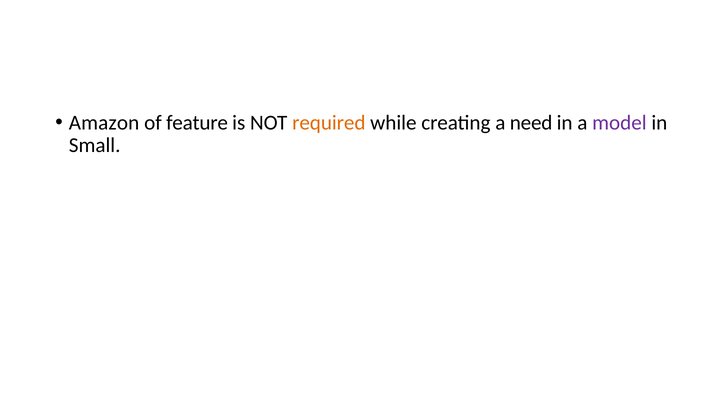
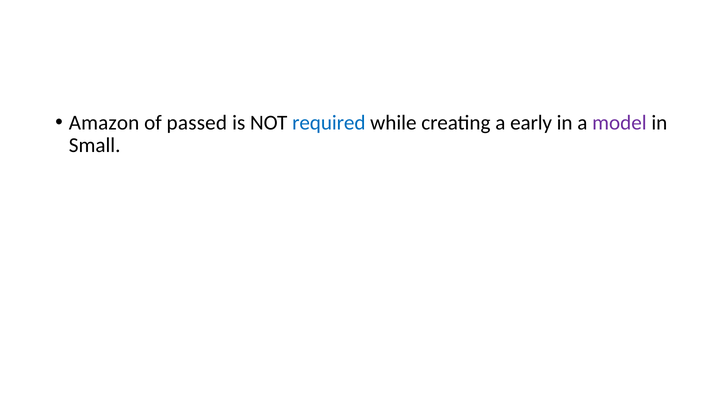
feature: feature -> passed (197, 123)
required colour: orange -> blue (329, 123)
need: need -> early (531, 123)
